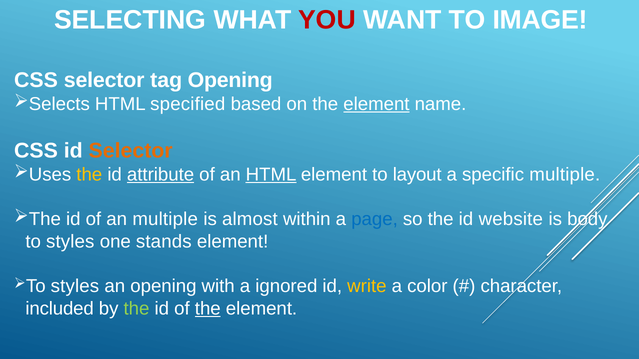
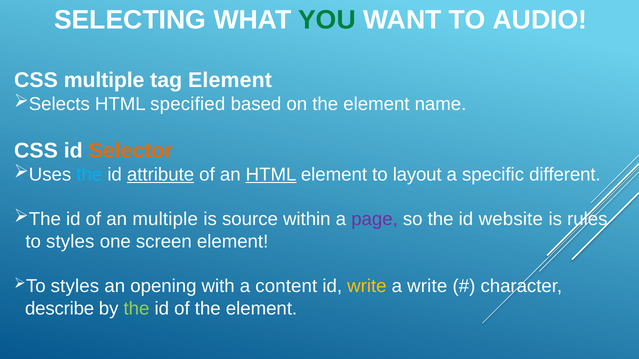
YOU colour: red -> green (327, 20)
IMAGE: IMAGE -> AUDIO (540, 20)
CSS selector: selector -> multiple (104, 80)
tag Opening: Opening -> Element (230, 80)
element underline: present -> none (376, 104)
the colour: yellow -> light blue (89, 175)
specific multiple: multiple -> different (565, 175)
almost: almost -> source (250, 219)
page colour: blue -> purple (375, 219)
body: body -> rules (587, 219)
stands: stands -> screen (164, 242)
ignored: ignored -> content (286, 286)
a color: color -> write (427, 286)
included: included -> describe (60, 309)
the underline: present -> none (208, 309)
